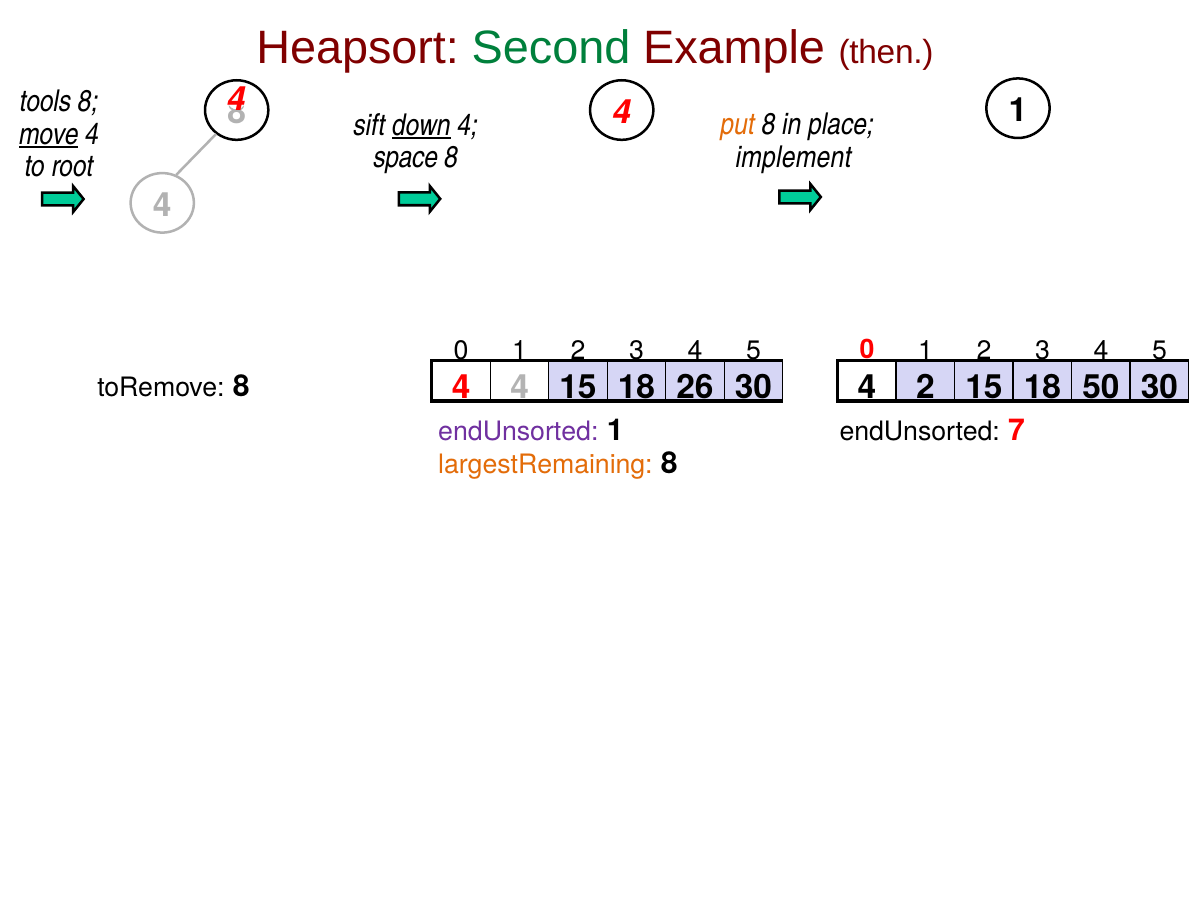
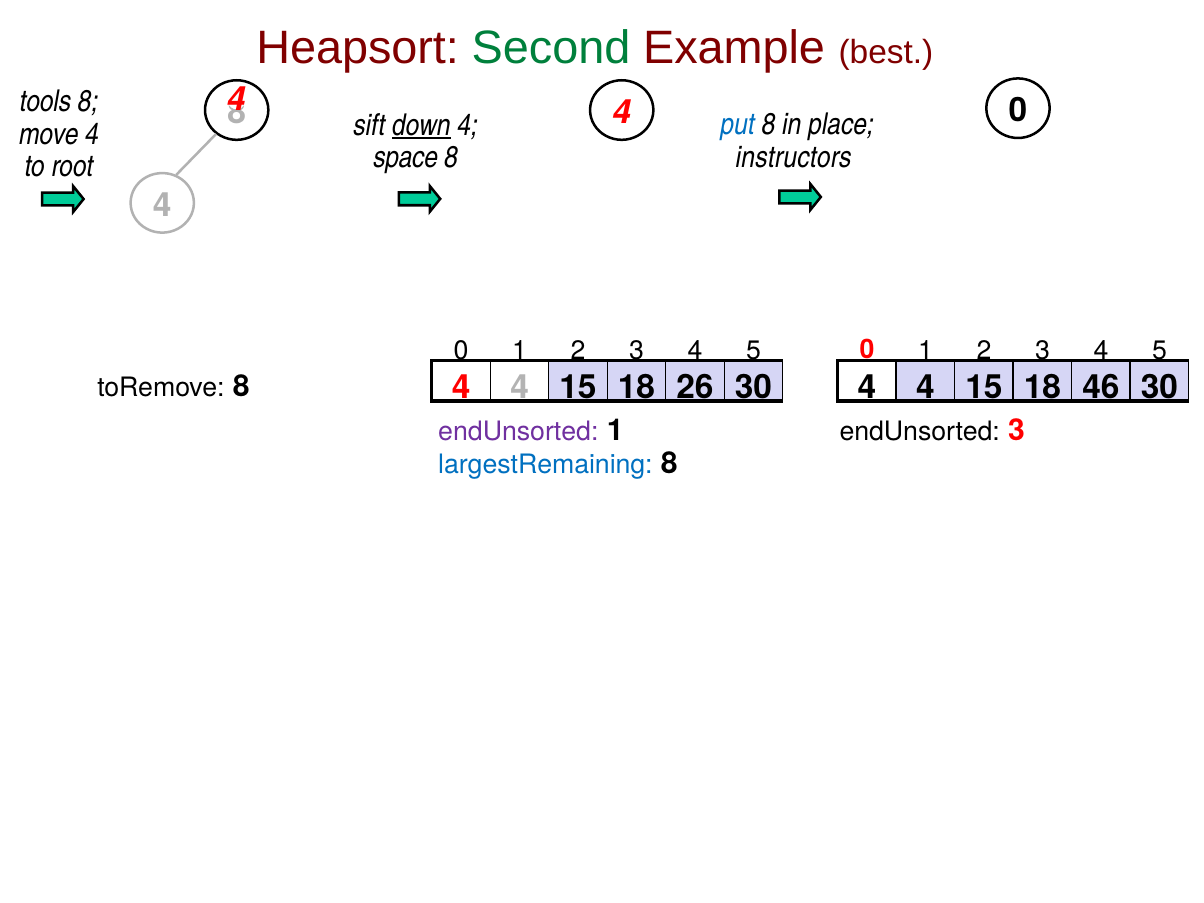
then: then -> best (886, 53)
4 1: 1 -> 0 (1018, 110)
put colour: orange -> blue (738, 125)
move underline: present -> none (49, 134)
implement: implement -> instructors (794, 157)
2: 2 -> 4 (925, 387)
50: 50 -> 46 (1101, 387)
endUnsorted 7: 7 -> 3 (1017, 430)
largestRemaining colour: orange -> blue (545, 465)
